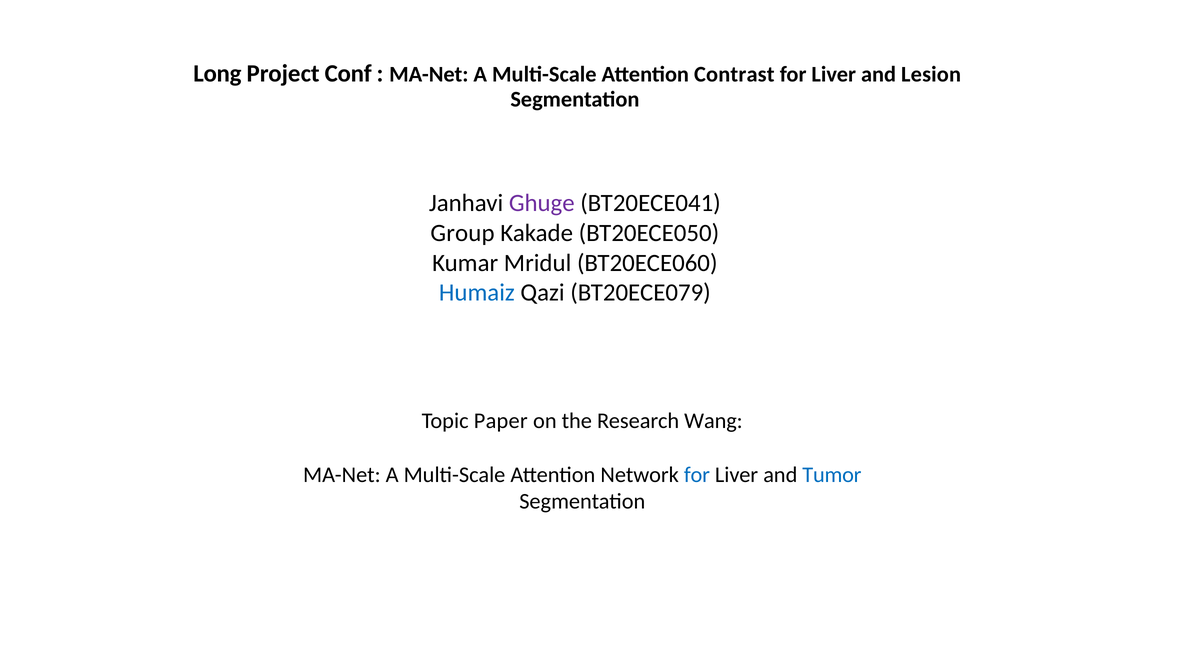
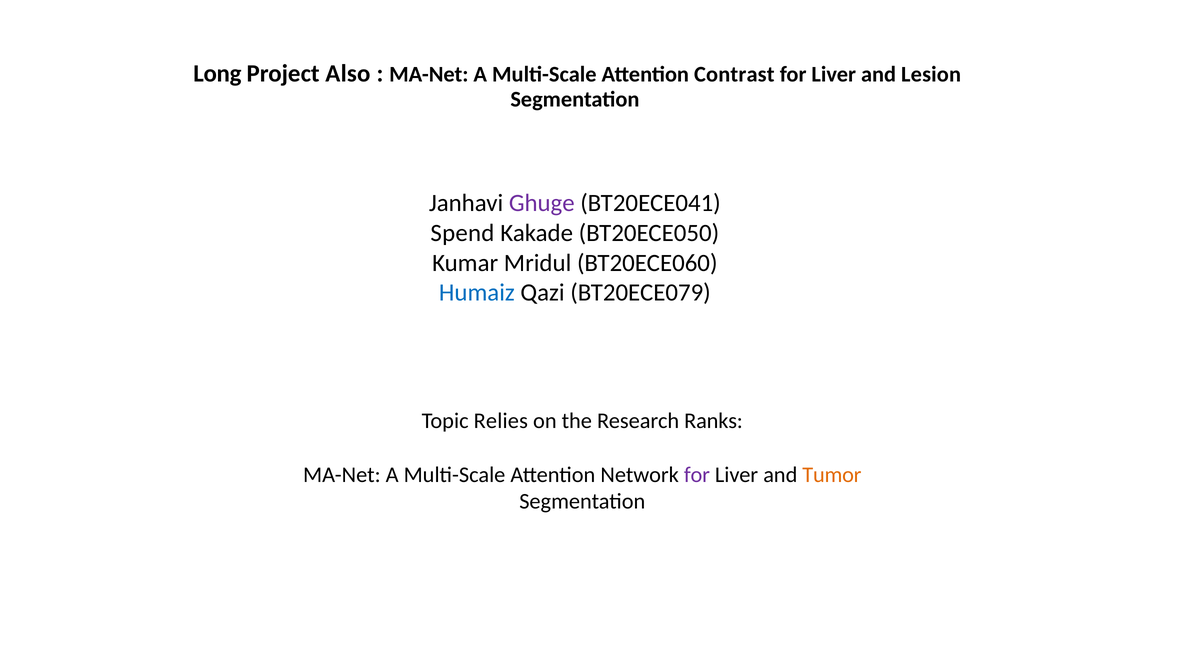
Conf: Conf -> Also (348, 74)
Group: Group -> Spend (462, 233)
Paper: Paper -> Relies (501, 421)
Wang: Wang -> Ranks (714, 421)
for colour: blue -> purple (697, 475)
Tumor colour: blue -> orange (832, 475)
